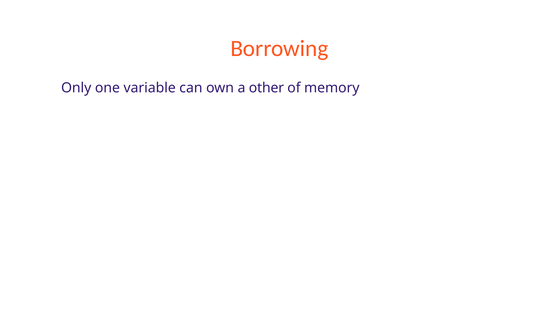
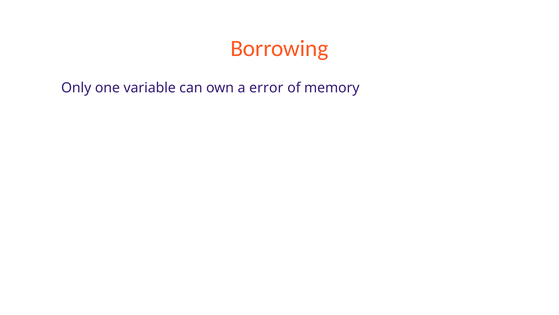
other: other -> error (266, 88)
